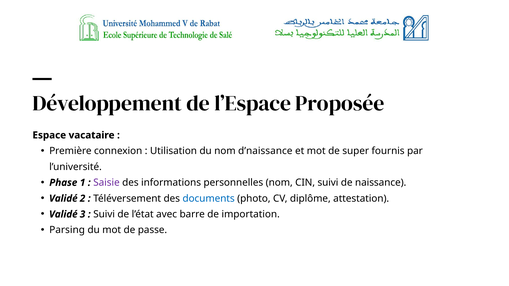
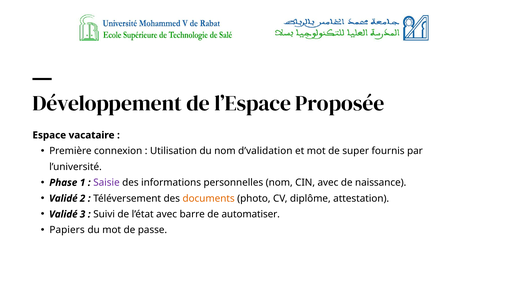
d’naissance: d’naissance -> d’validation (265, 151)
CIN suivi: suivi -> avec (328, 183)
documents colour: blue -> orange (209, 199)
importation: importation -> automatiser (251, 214)
Parsing: Parsing -> Papiers (67, 230)
